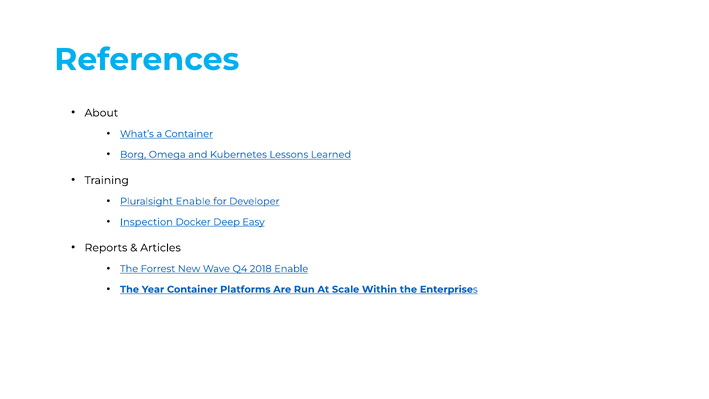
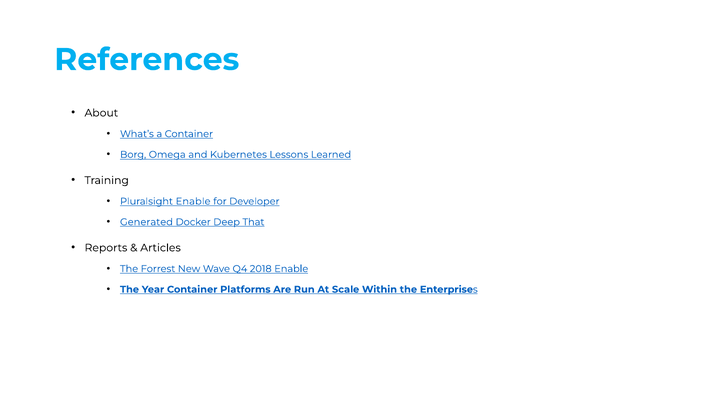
Inspection: Inspection -> Generated (146, 222)
Easy: Easy -> That (253, 222)
